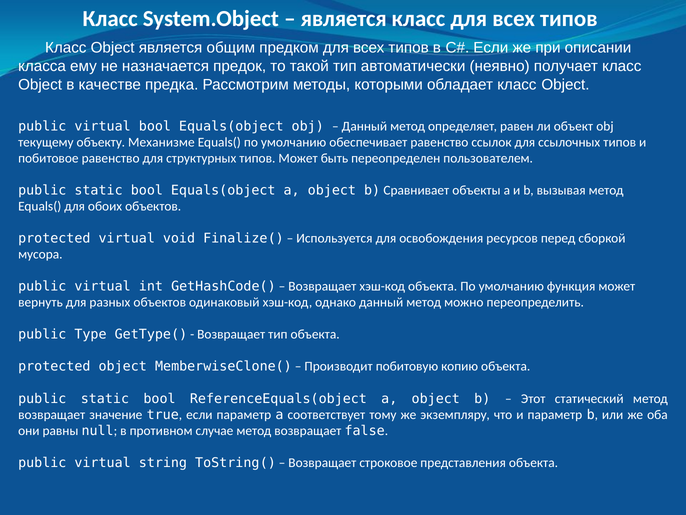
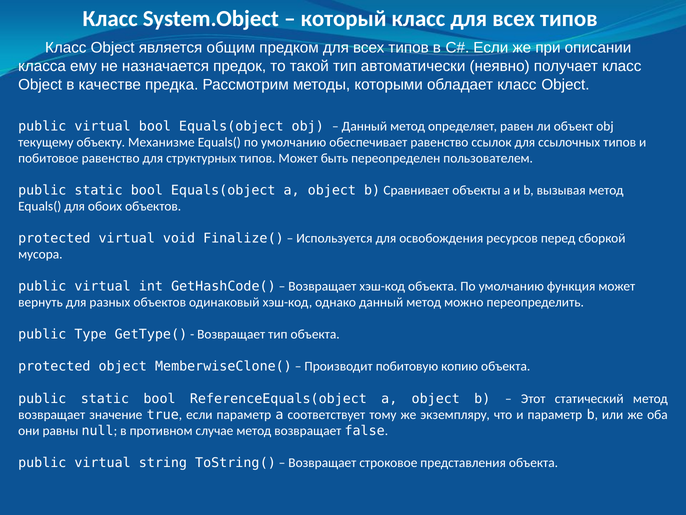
является: является -> который (344, 19)
